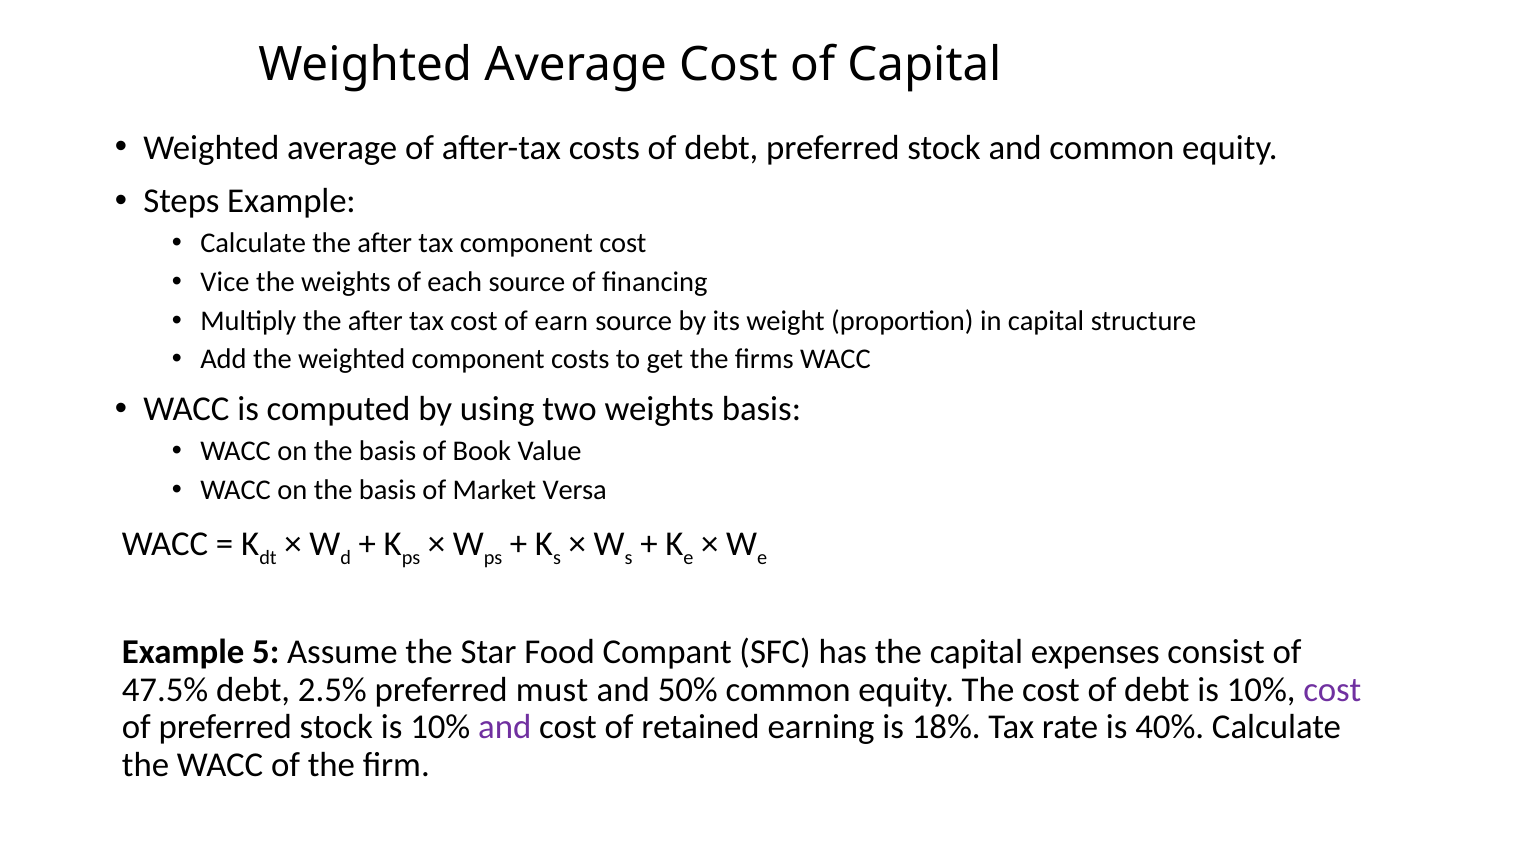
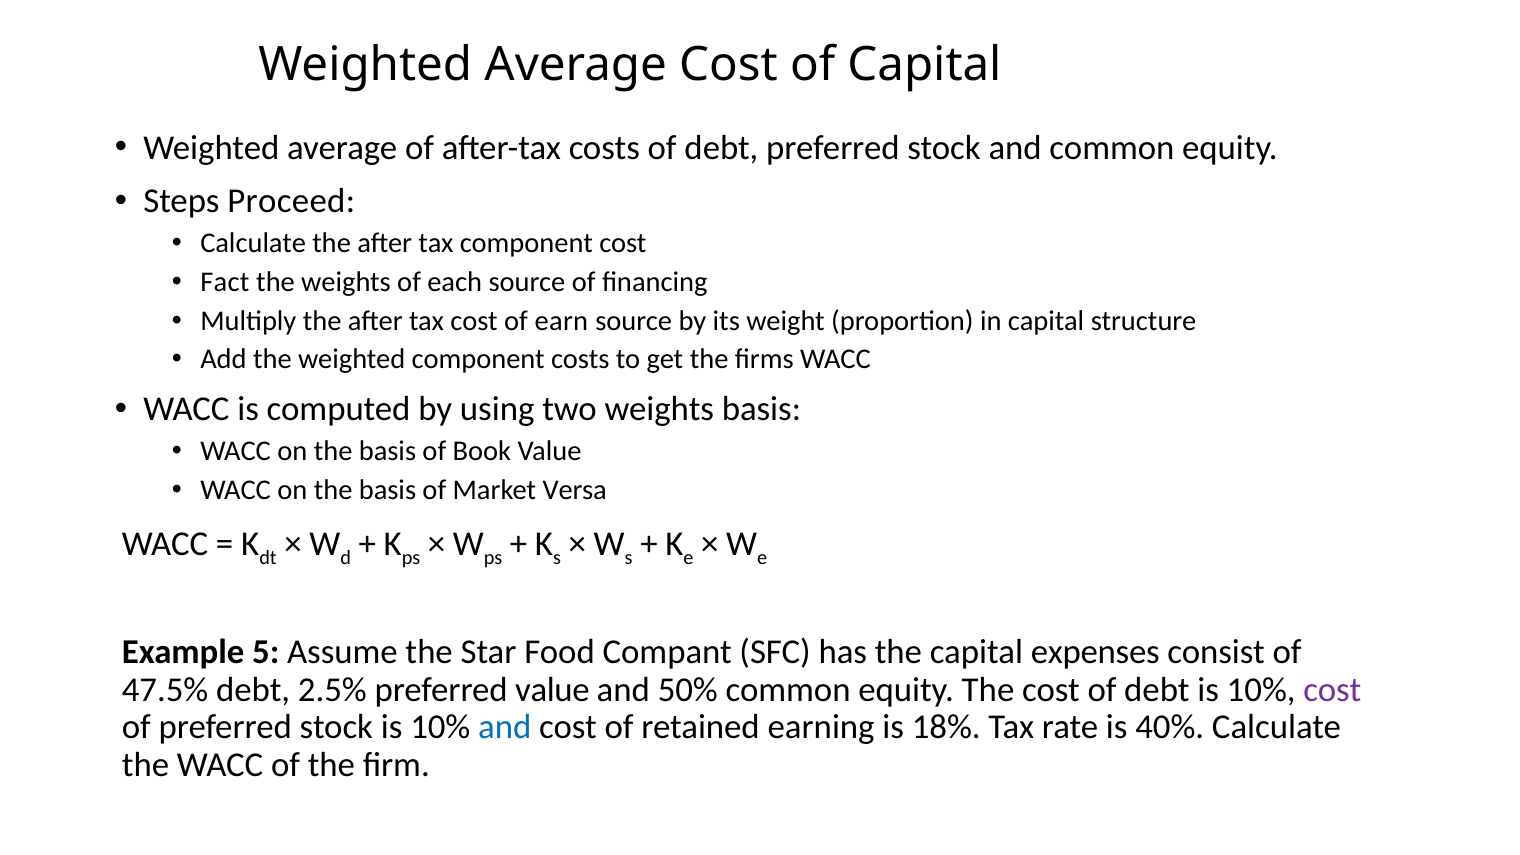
Steps Example: Example -> Proceed (291, 201)
Vice: Vice -> Fact (225, 282)
preferred must: must -> value (552, 690)
and colour: purple -> blue (505, 727)
